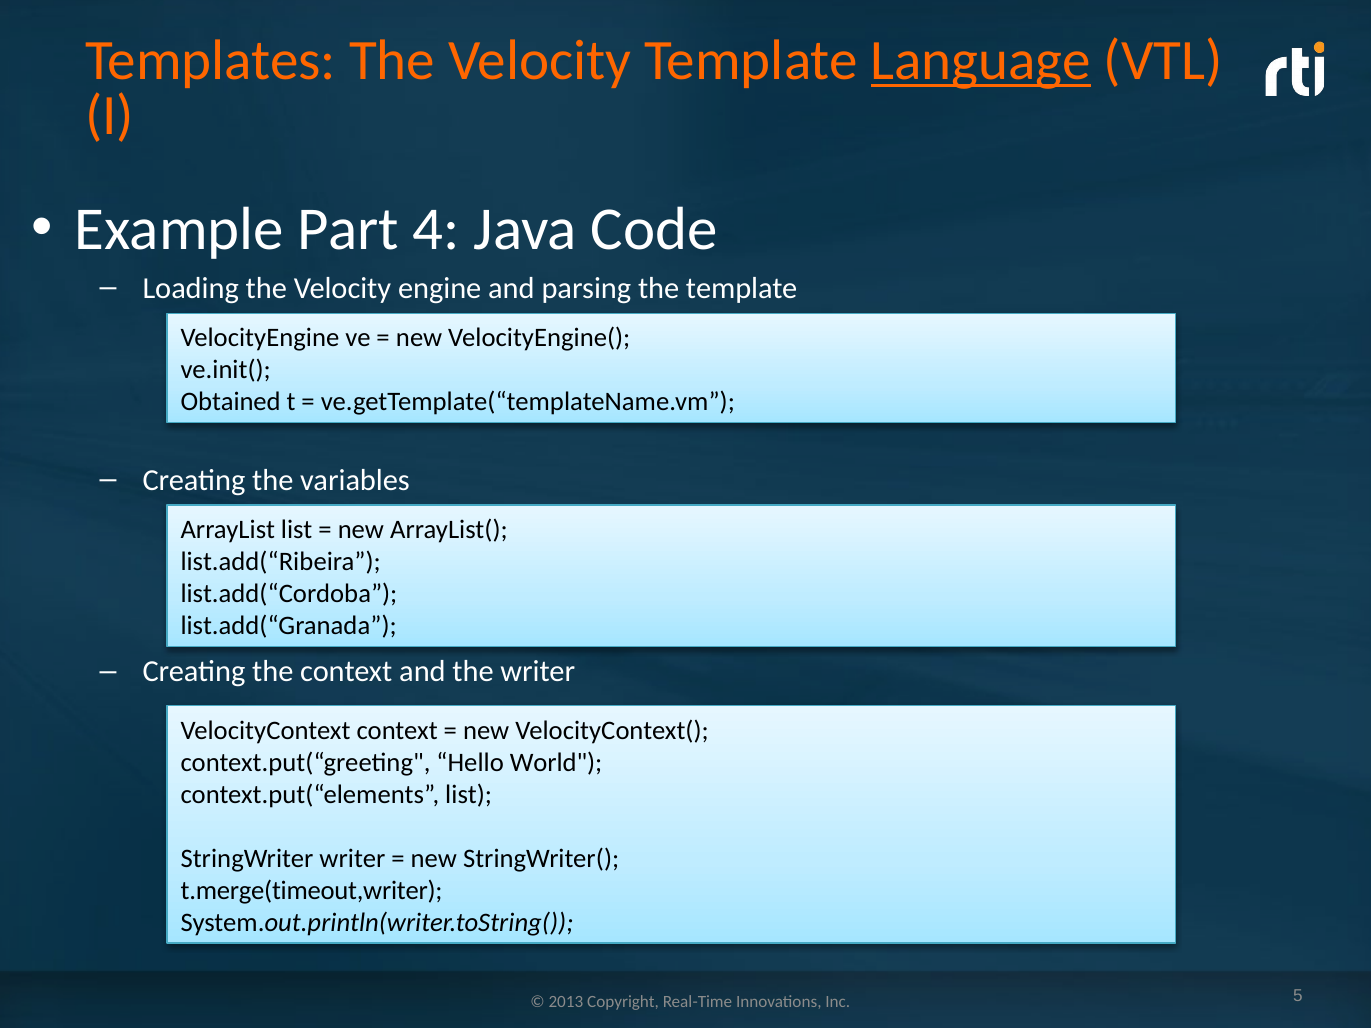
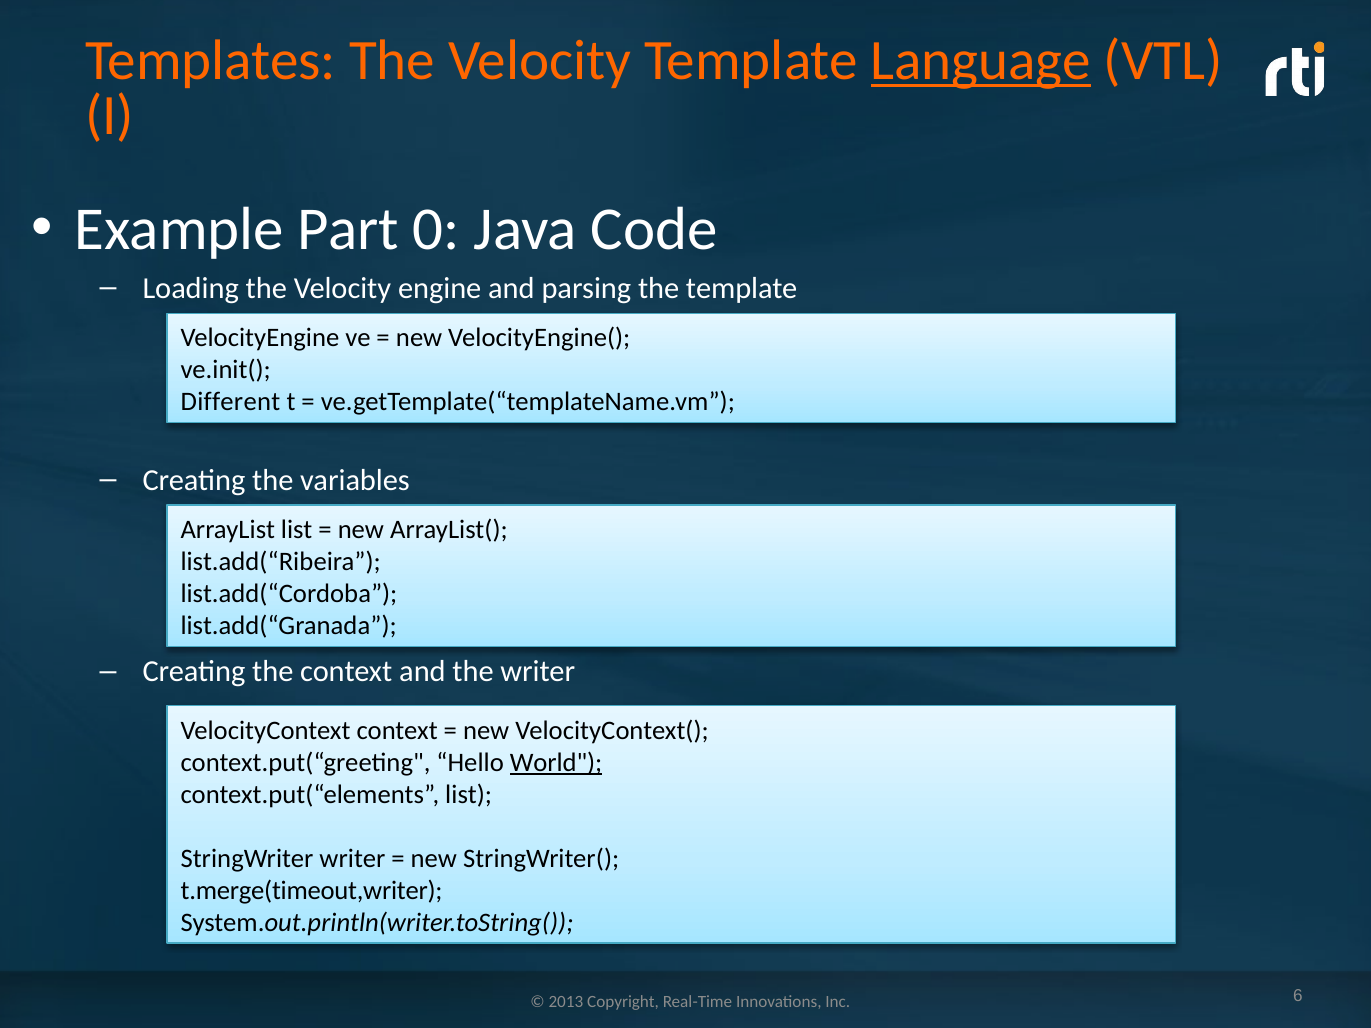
4: 4 -> 0 (436, 230)
Obtained: Obtained -> Different (230, 402)
World underline: none -> present (556, 763)
5: 5 -> 6 (1298, 996)
